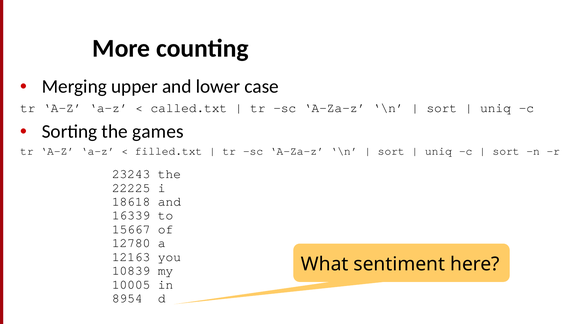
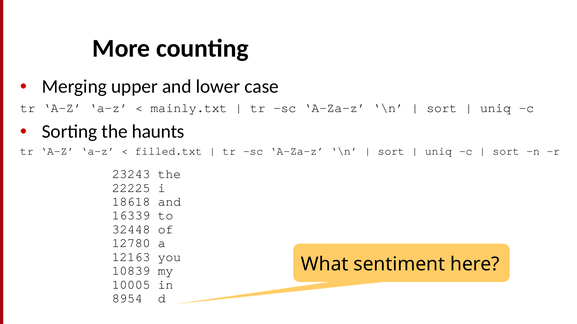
called.txt: called.txt -> mainly.txt (189, 108)
games: games -> haunts (158, 132)
15667: 15667 -> 32448 (131, 230)
